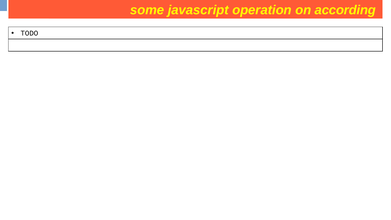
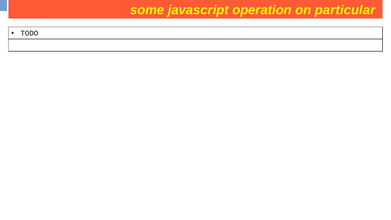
according: according -> particular (345, 10)
